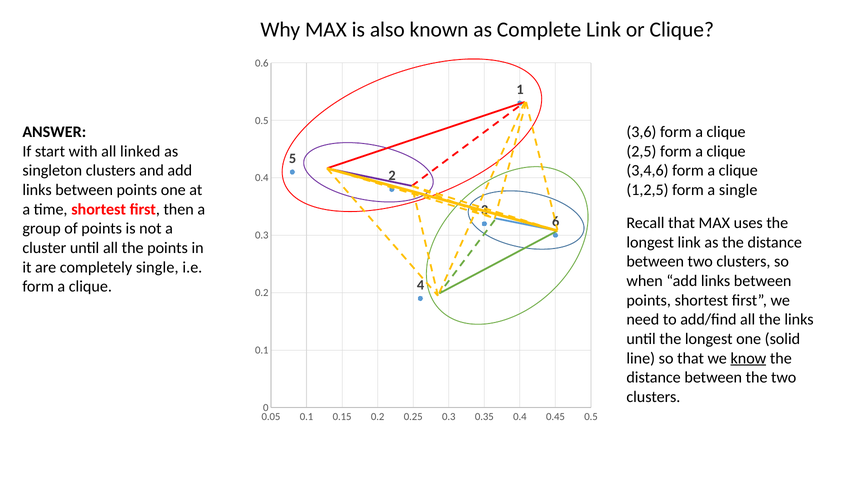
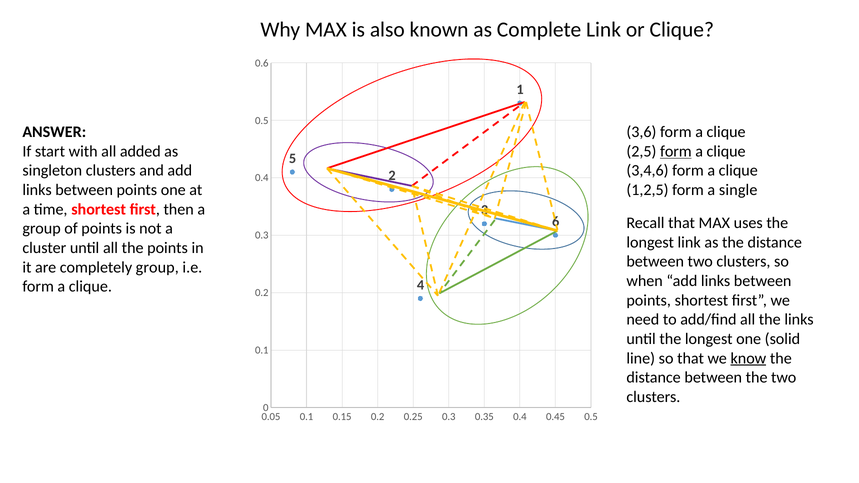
linked: linked -> added (140, 151)
form underline: none -> present (676, 151)
completely single: single -> group (157, 267)
